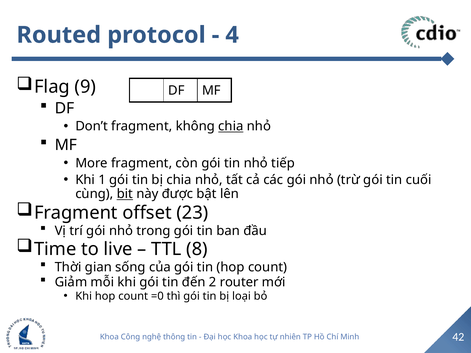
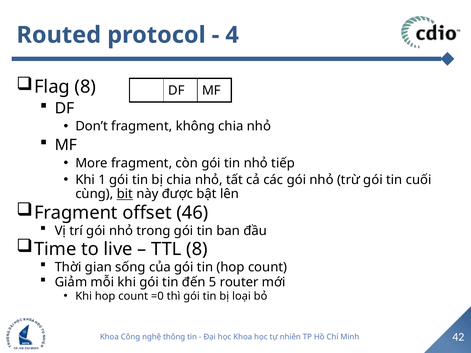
Flag 9: 9 -> 8 (85, 87)
chia underline: present -> none (231, 126)
23: 23 -> 46 (192, 213)
2: 2 -> 5 (213, 283)
